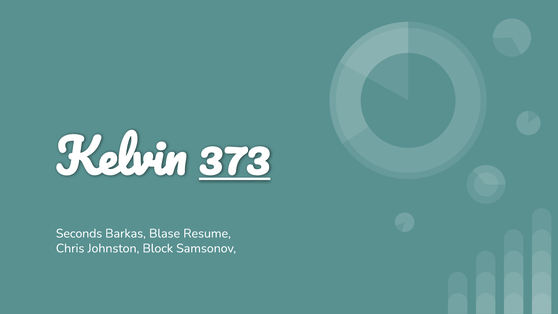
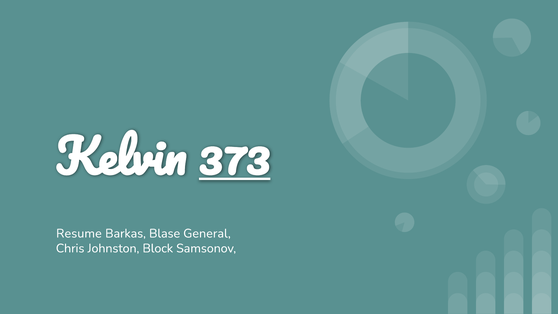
Seconds: Seconds -> Resume (79, 233)
Resume: Resume -> General (207, 233)
